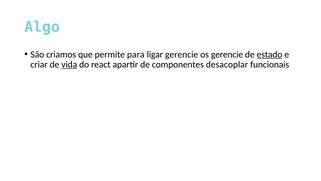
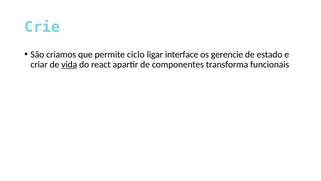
Algo: Algo -> Crie (42, 27)
para: para -> ciclo (136, 54)
ligar gerencie: gerencie -> interface (182, 54)
estado underline: present -> none (270, 54)
desacoplar: desacoplar -> transforma (227, 64)
